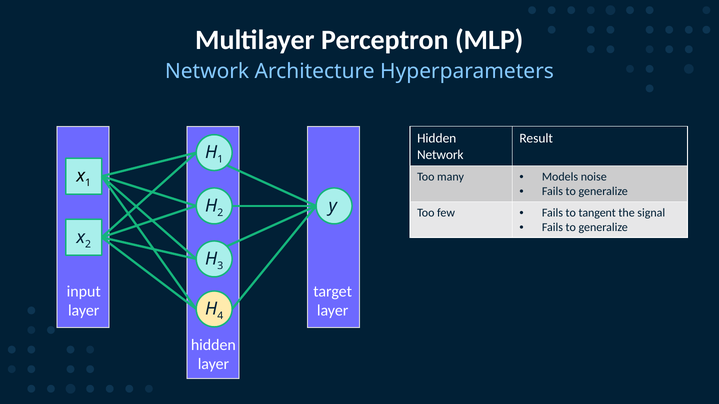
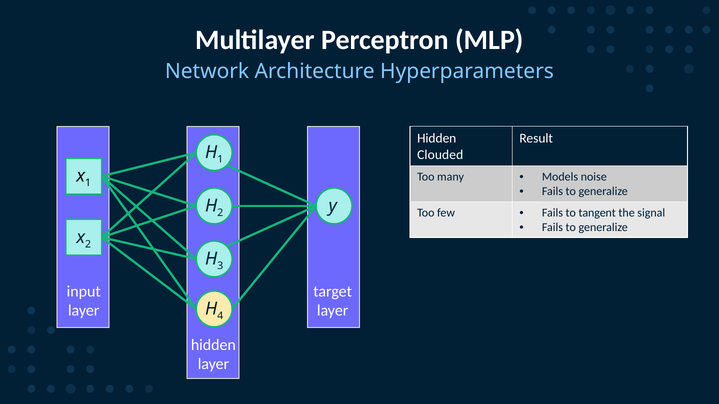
Network: Network -> Clouded (440, 155)
